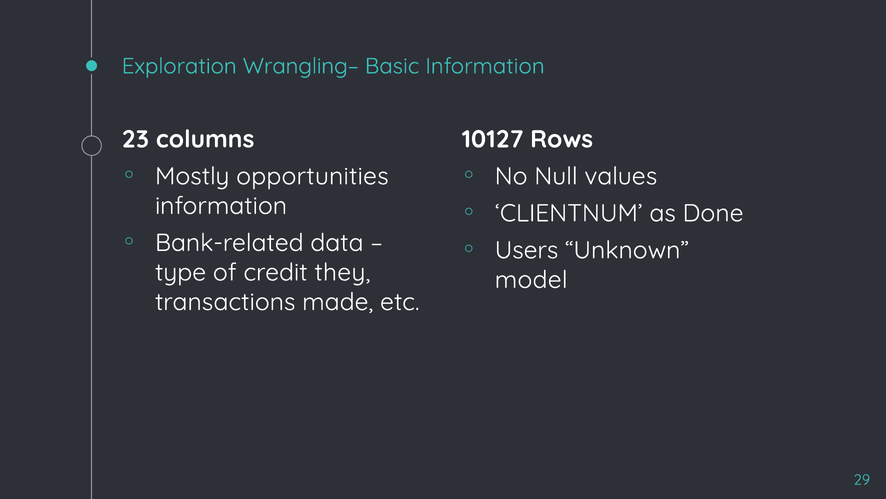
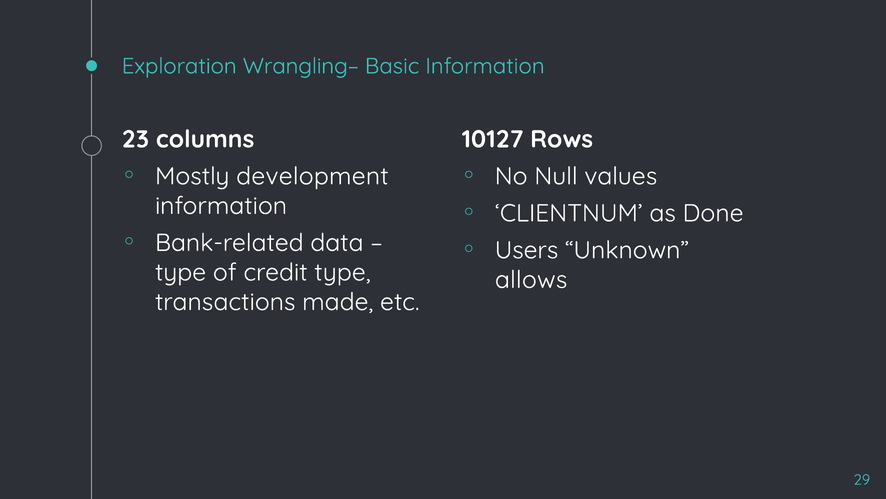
opportunities: opportunities -> development (312, 176)
credit they: they -> type (342, 272)
model: model -> allows (531, 279)
